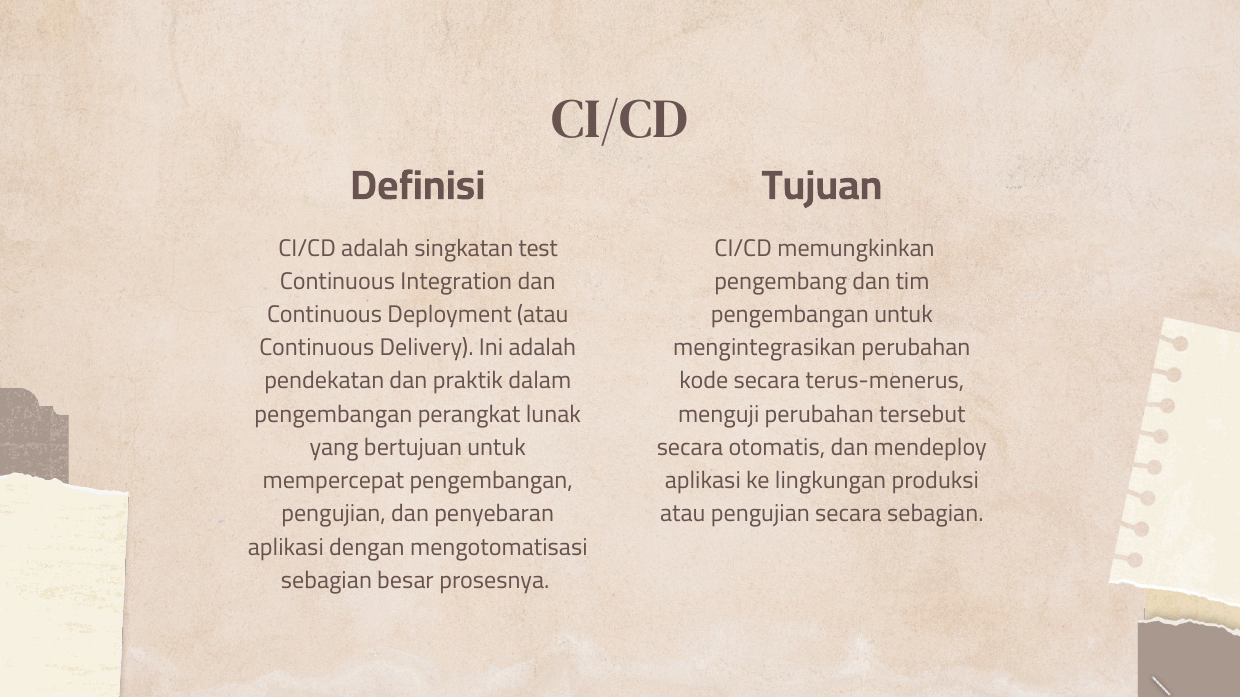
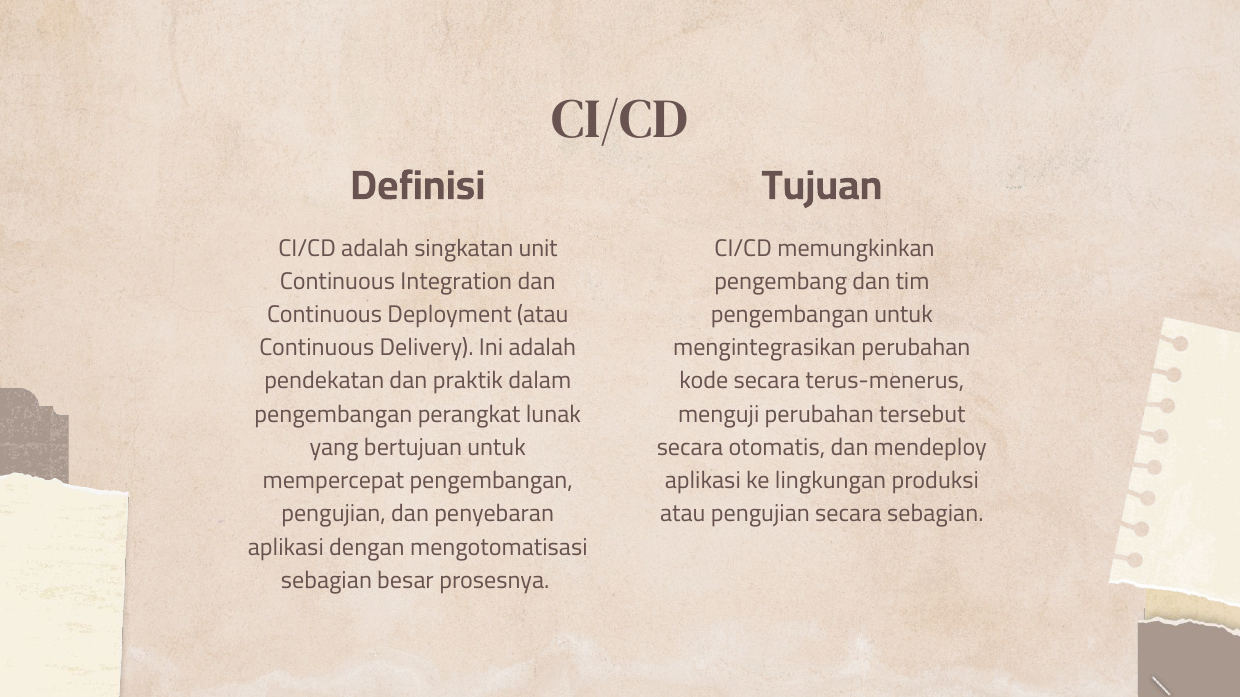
test: test -> unit (538, 248)
